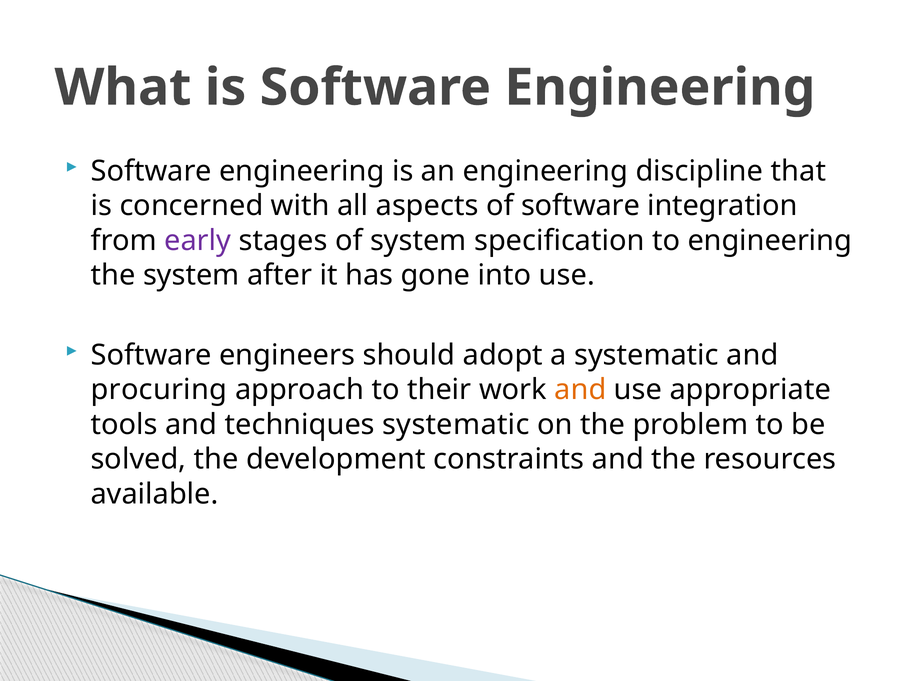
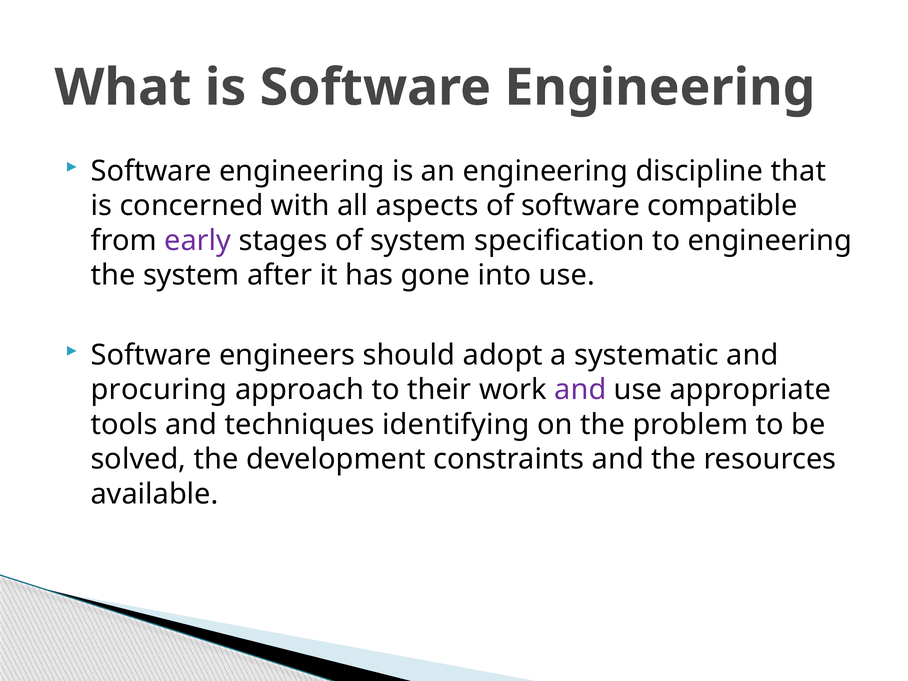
integration: integration -> compatible (722, 206)
and colour: orange -> purple (580, 390)
techniques systematic: systematic -> identifying (456, 425)
